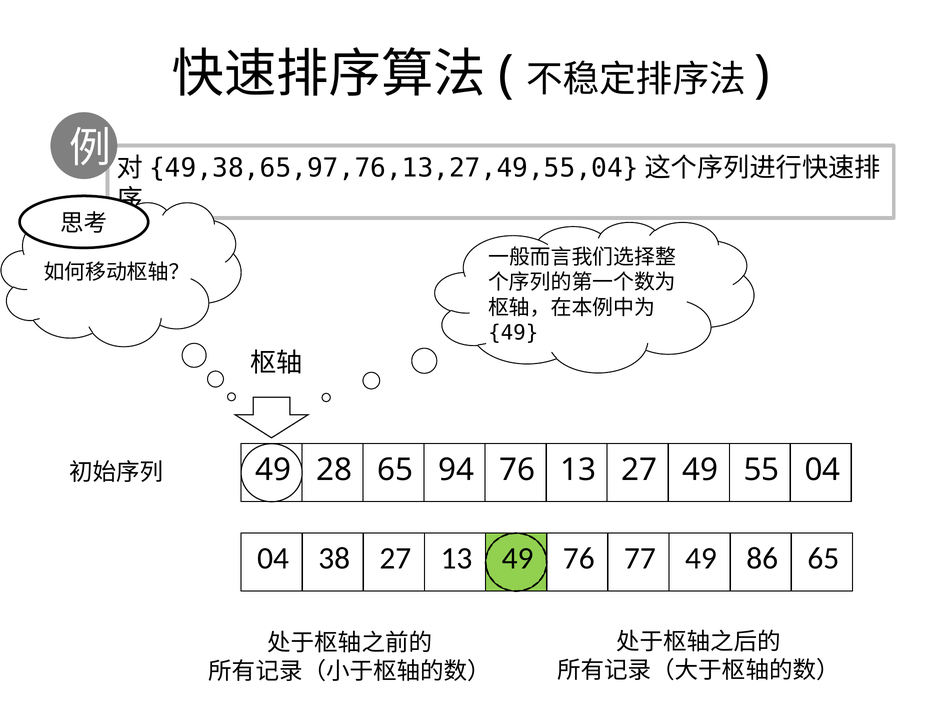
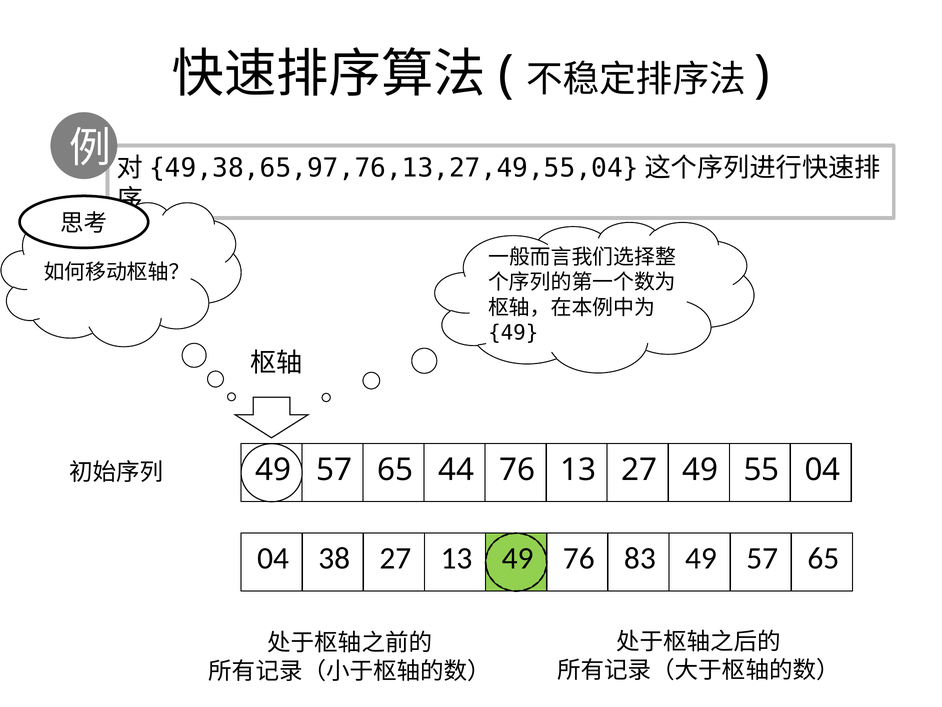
28: 28 -> 57 (334, 470)
94: 94 -> 44 (456, 470)
77: 77 -> 83 (640, 558)
86: 86 -> 57 (762, 558)
